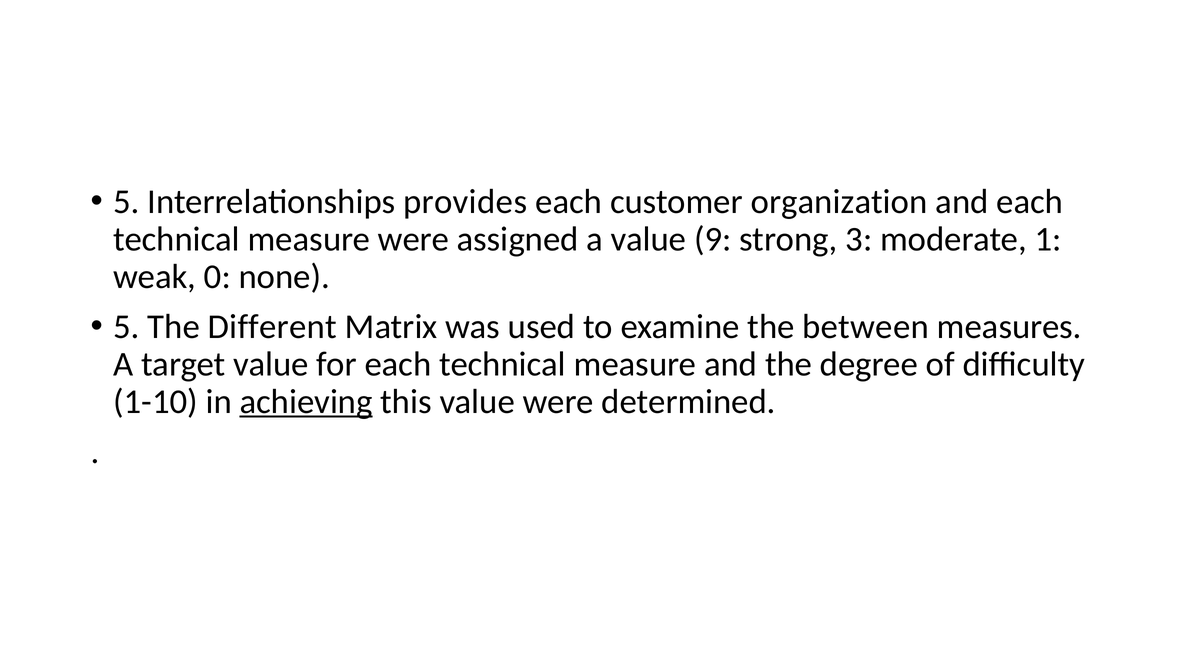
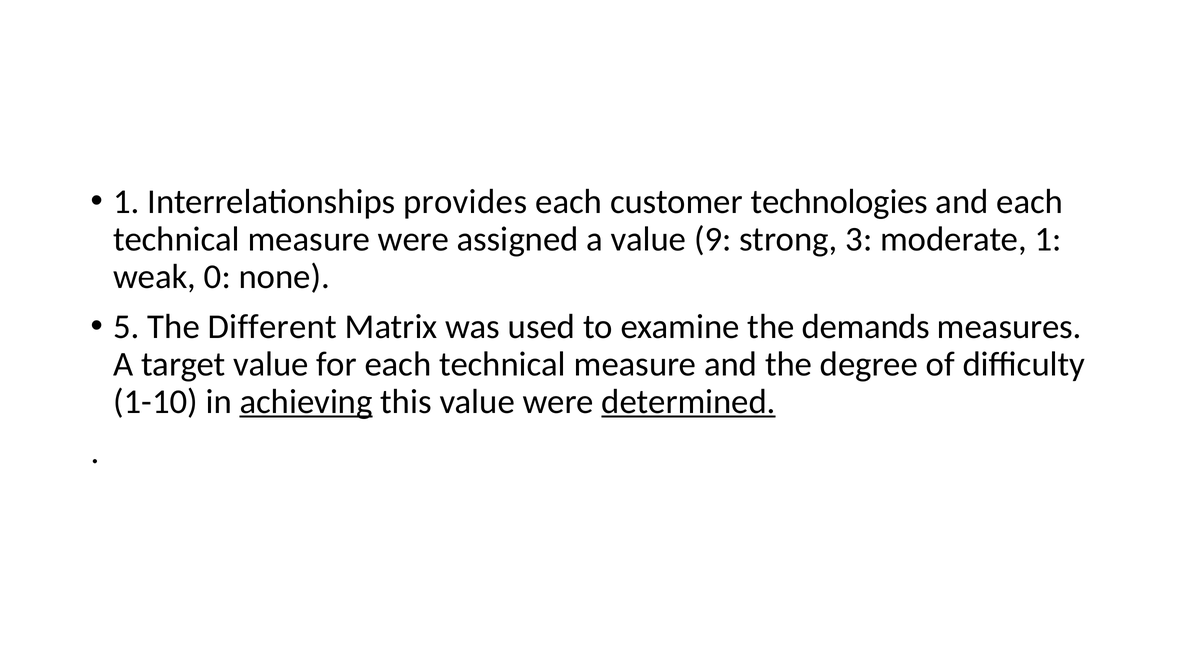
5: 5 -> 1 (127, 202)
organization: organization -> technologies (839, 202)
between: between -> demands (866, 327)
determined underline: none -> present (688, 402)
